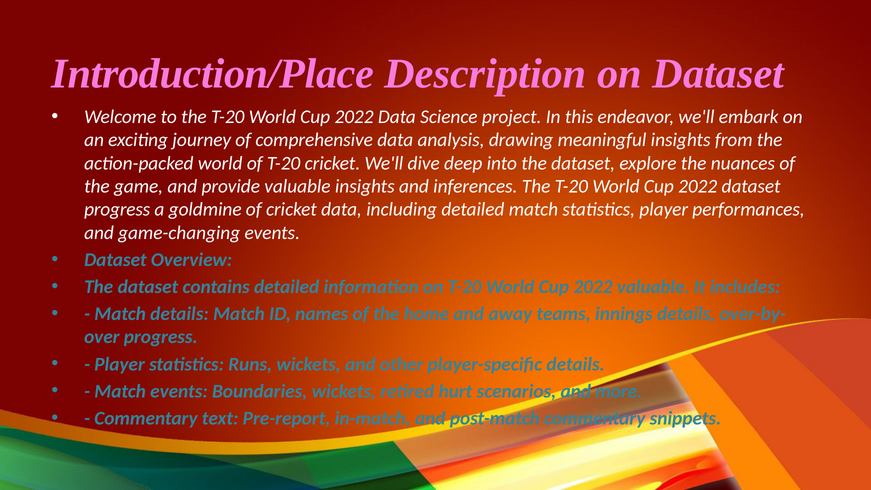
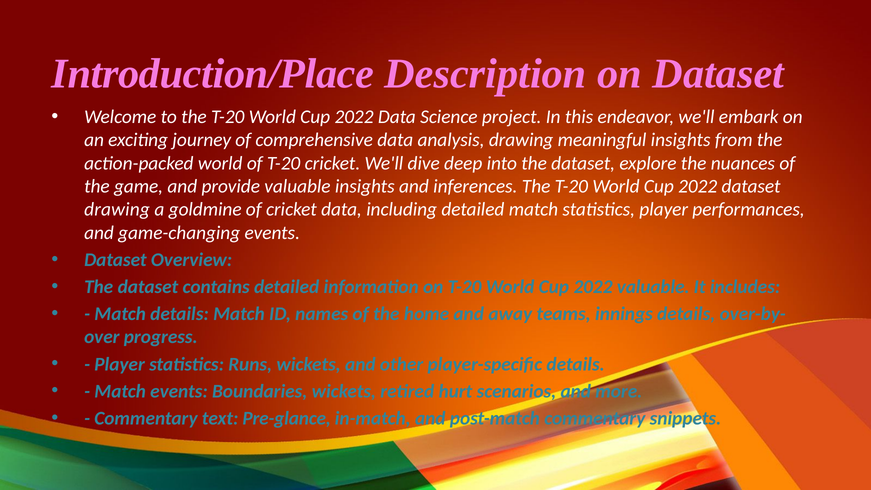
progress: progress -> drawing (117, 210)
Pre-report: Pre-report -> Pre-glance (287, 418)
